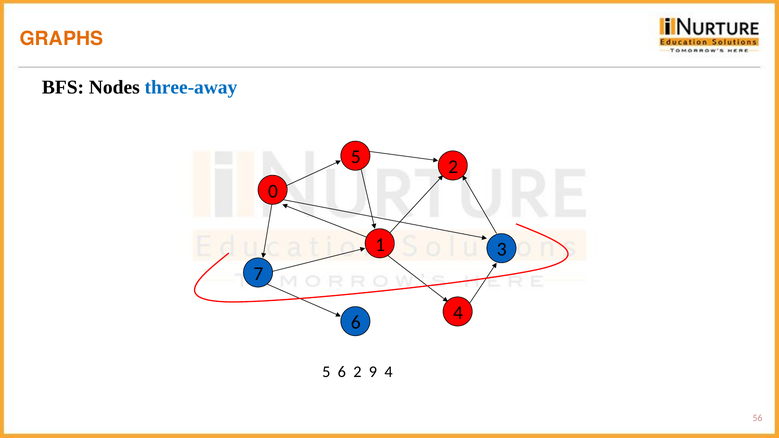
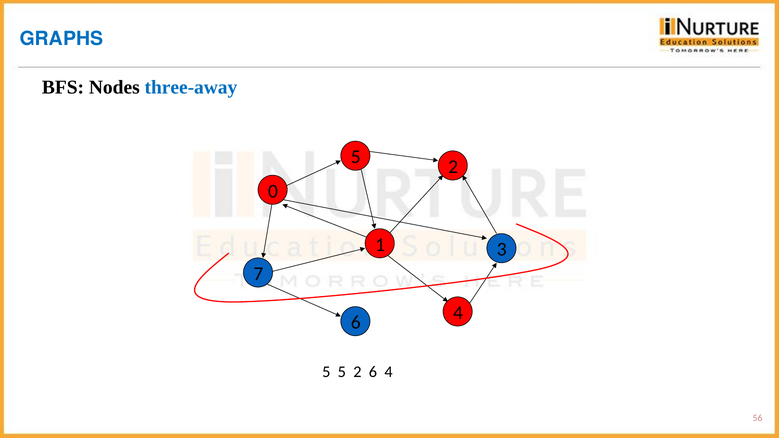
GRAPHS colour: orange -> blue (61, 39)
5 6: 6 -> 5 (342, 372)
9: 9 -> 6 (373, 372)
